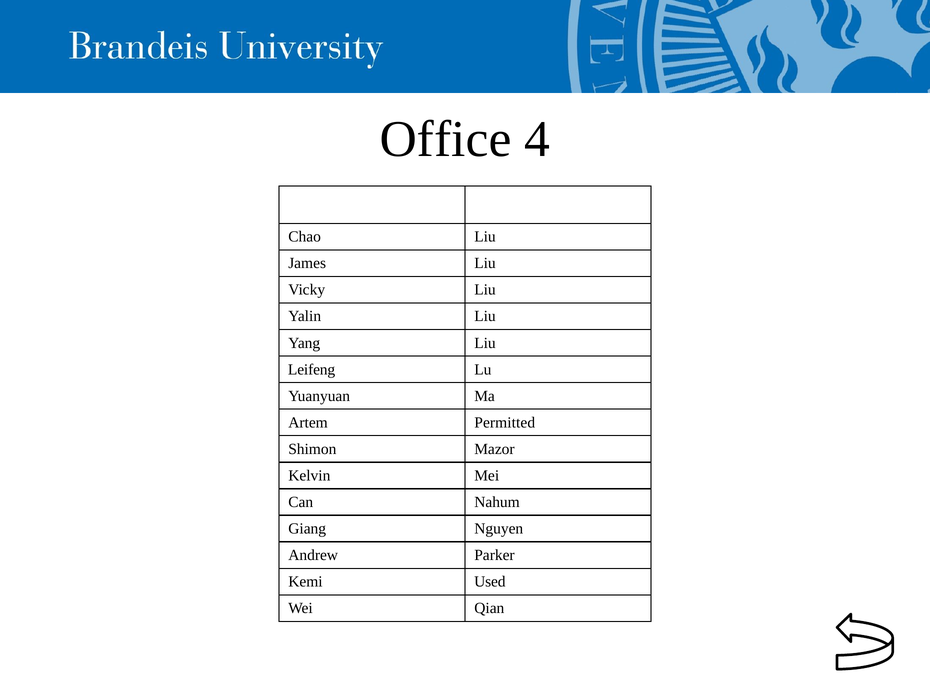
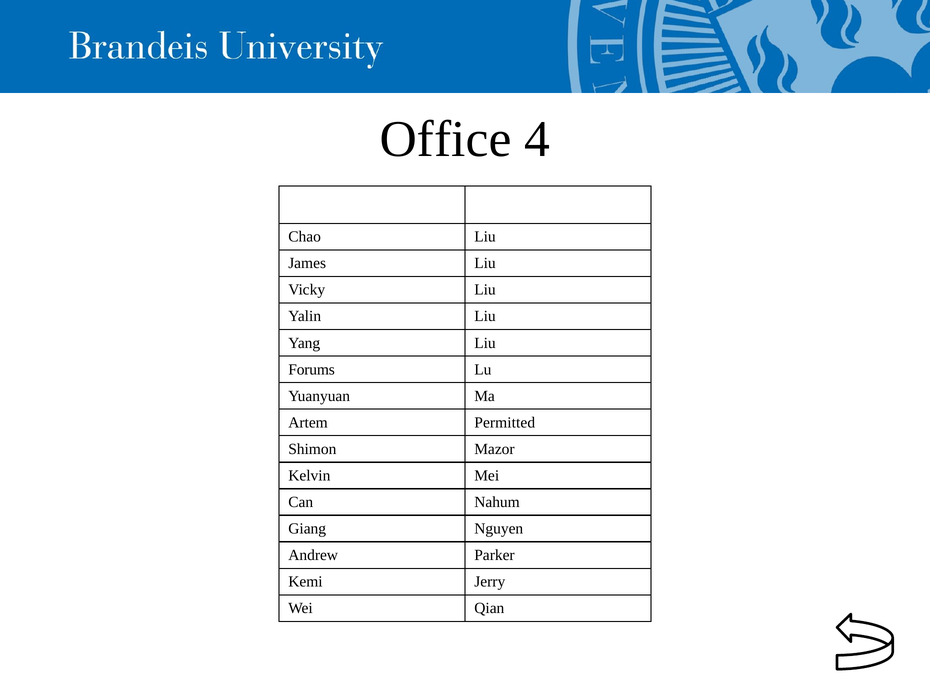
Leifeng: Leifeng -> Forums (312, 370)
Used: Used -> Jerry (490, 582)
